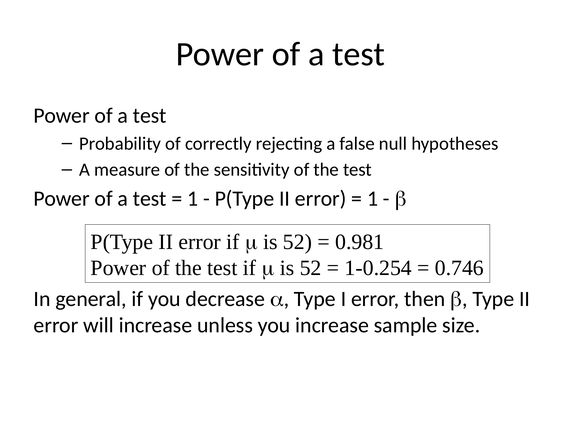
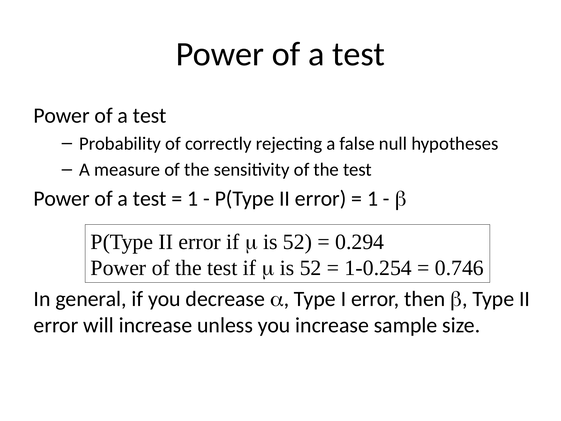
0.981: 0.981 -> 0.294 (360, 242)
